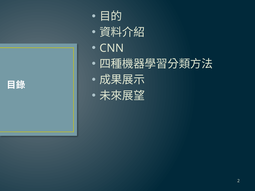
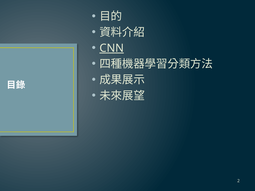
CNN underline: none -> present (112, 48)
